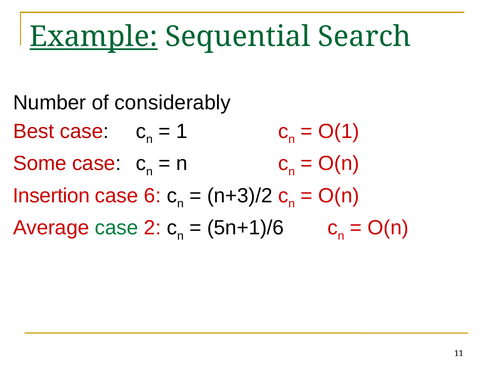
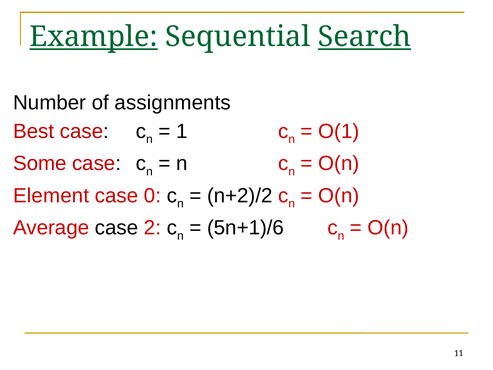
Search underline: none -> present (365, 37)
considerably: considerably -> assignments (173, 102)
Insertion: Insertion -> Element (51, 196)
6: 6 -> 0 (153, 196)
n+3)/2: n+3)/2 -> n+2)/2 (240, 196)
case colour: green -> black (117, 228)
